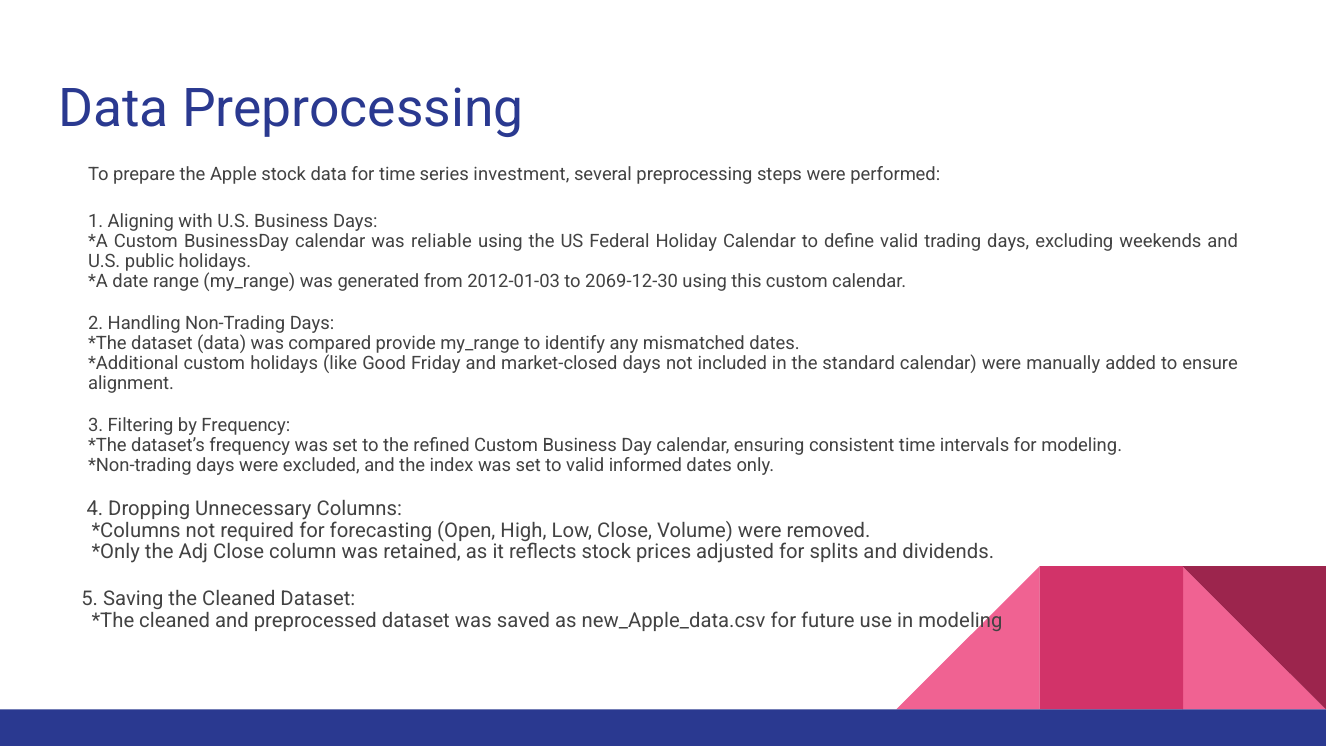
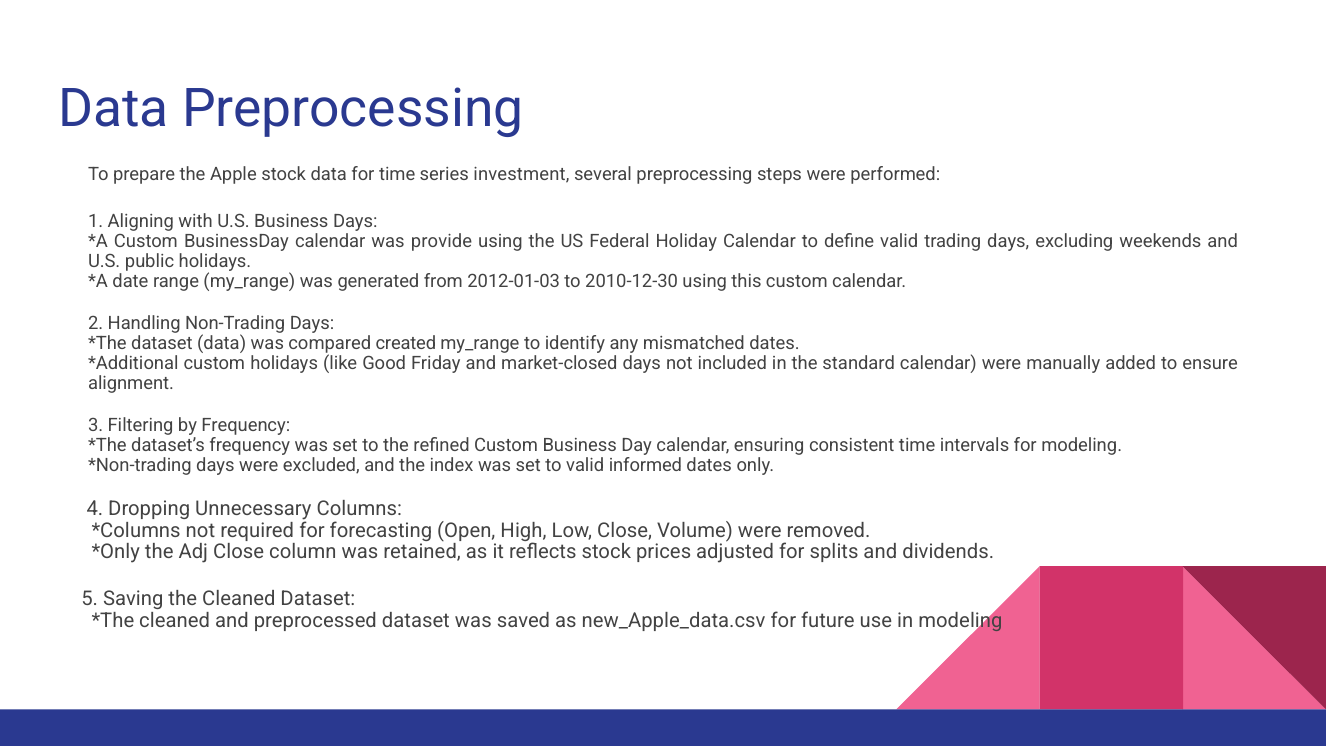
reliable: reliable -> provide (441, 241)
2069-12-30: 2069-12-30 -> 2010-12-30 (632, 281)
provide: provide -> created (406, 343)
